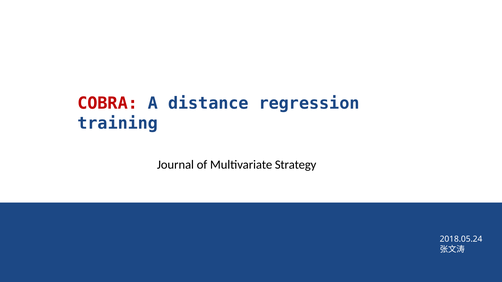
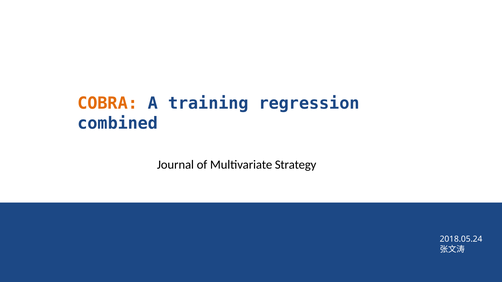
COBRA colour: red -> orange (108, 103)
distance: distance -> training (208, 103)
training: training -> combined (118, 123)
